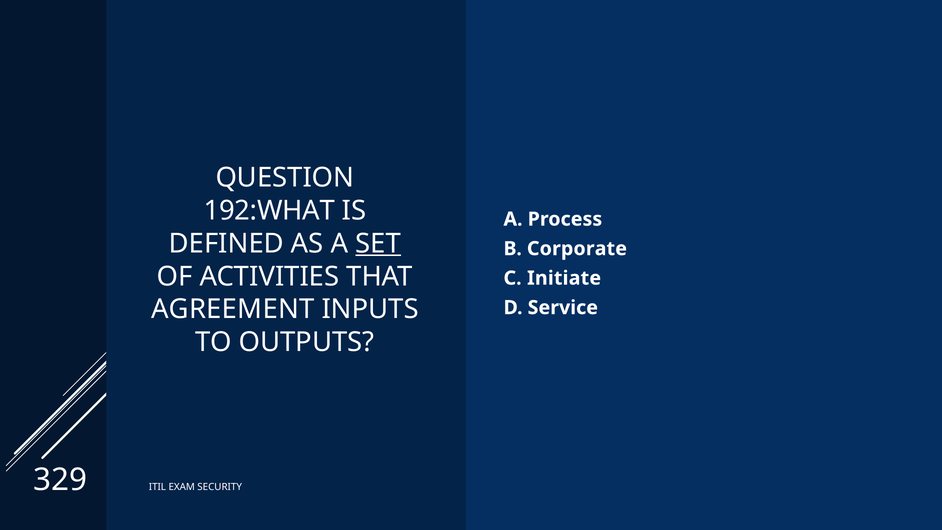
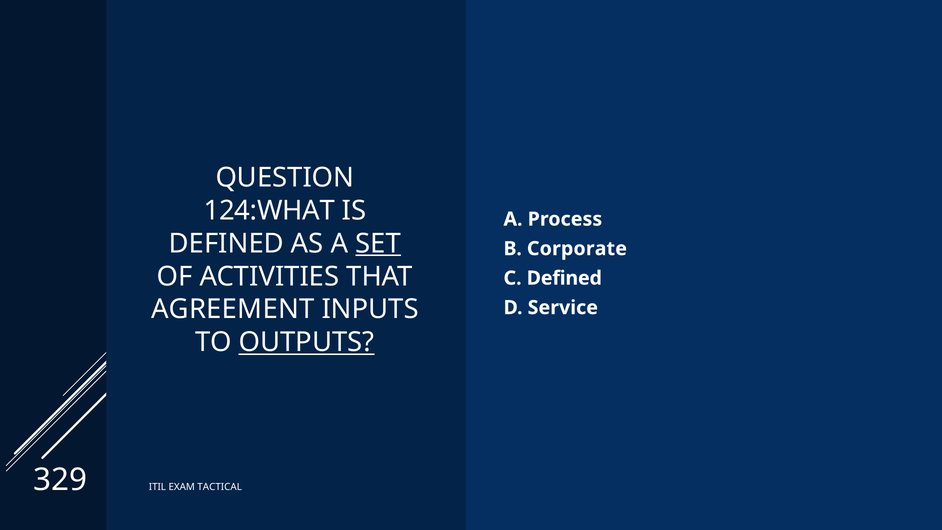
192:WHAT: 192:WHAT -> 124:WHAT (269, 211)
C Initiate: Initiate -> Defined (564, 278)
OUTPUTS underline: none -> present (307, 342)
SECURITY: SECURITY -> TACTICAL (220, 487)
